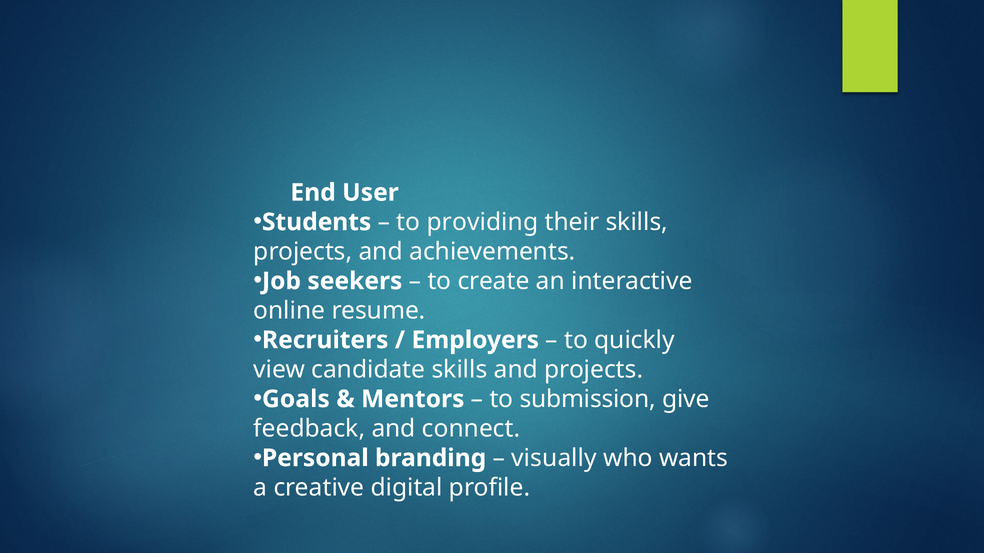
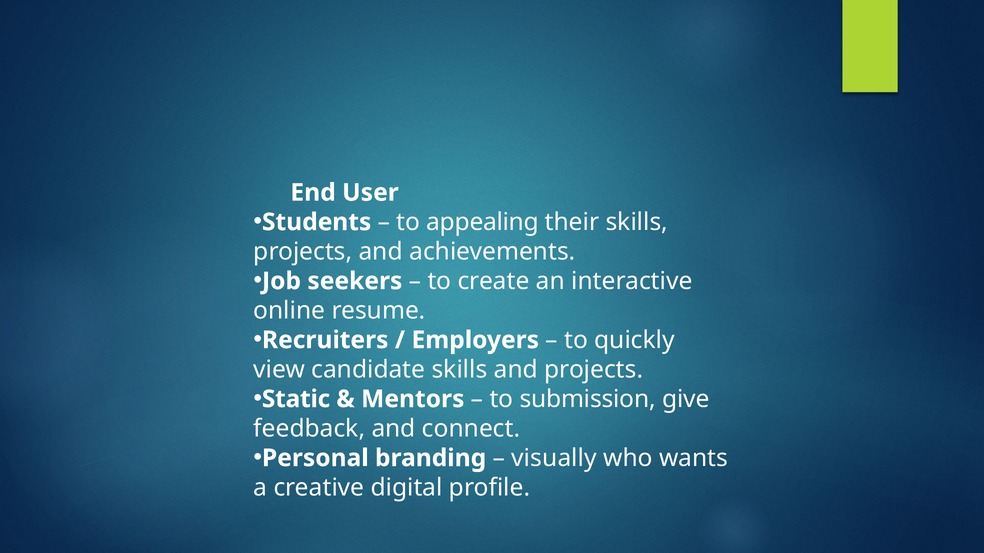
providing: providing -> appealing (483, 222)
Goals: Goals -> Static (296, 399)
